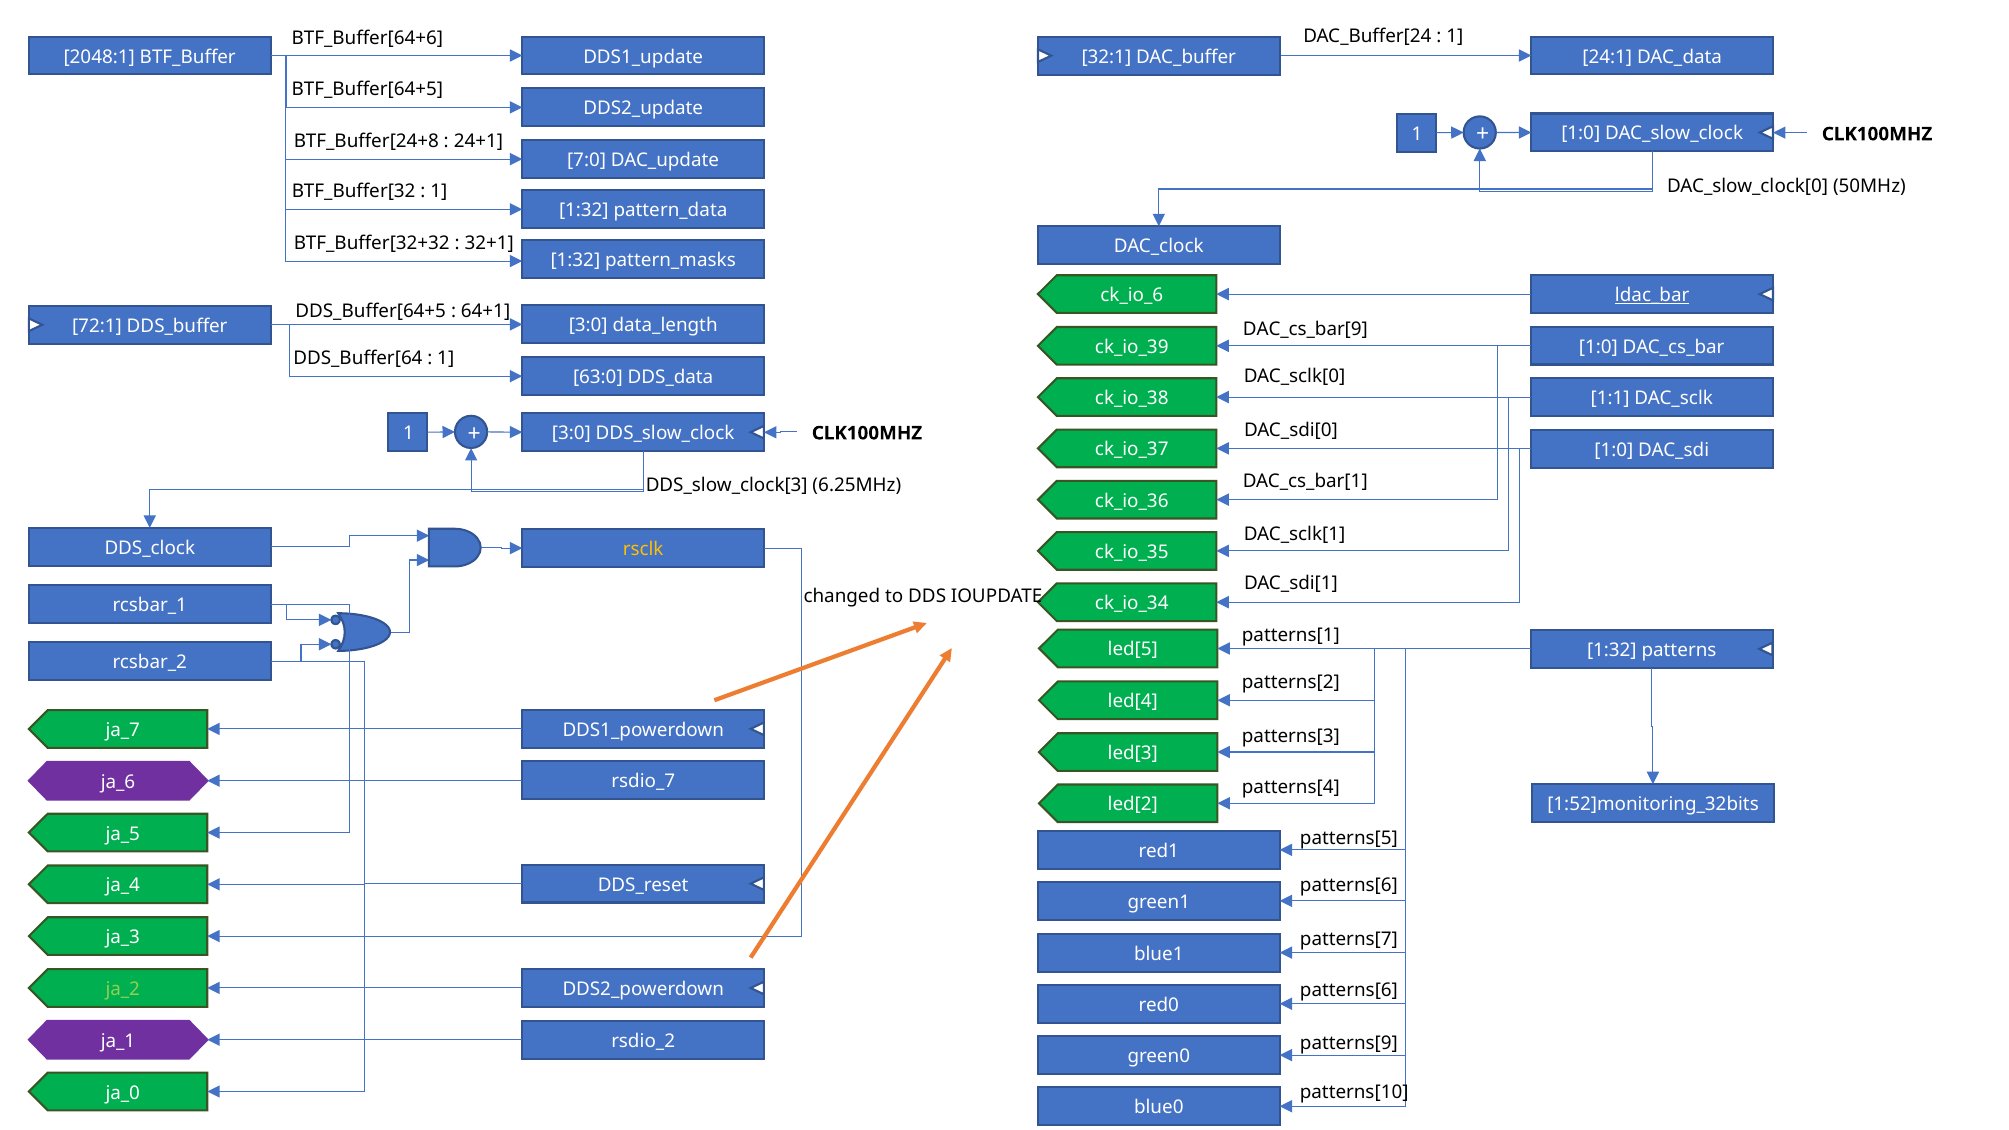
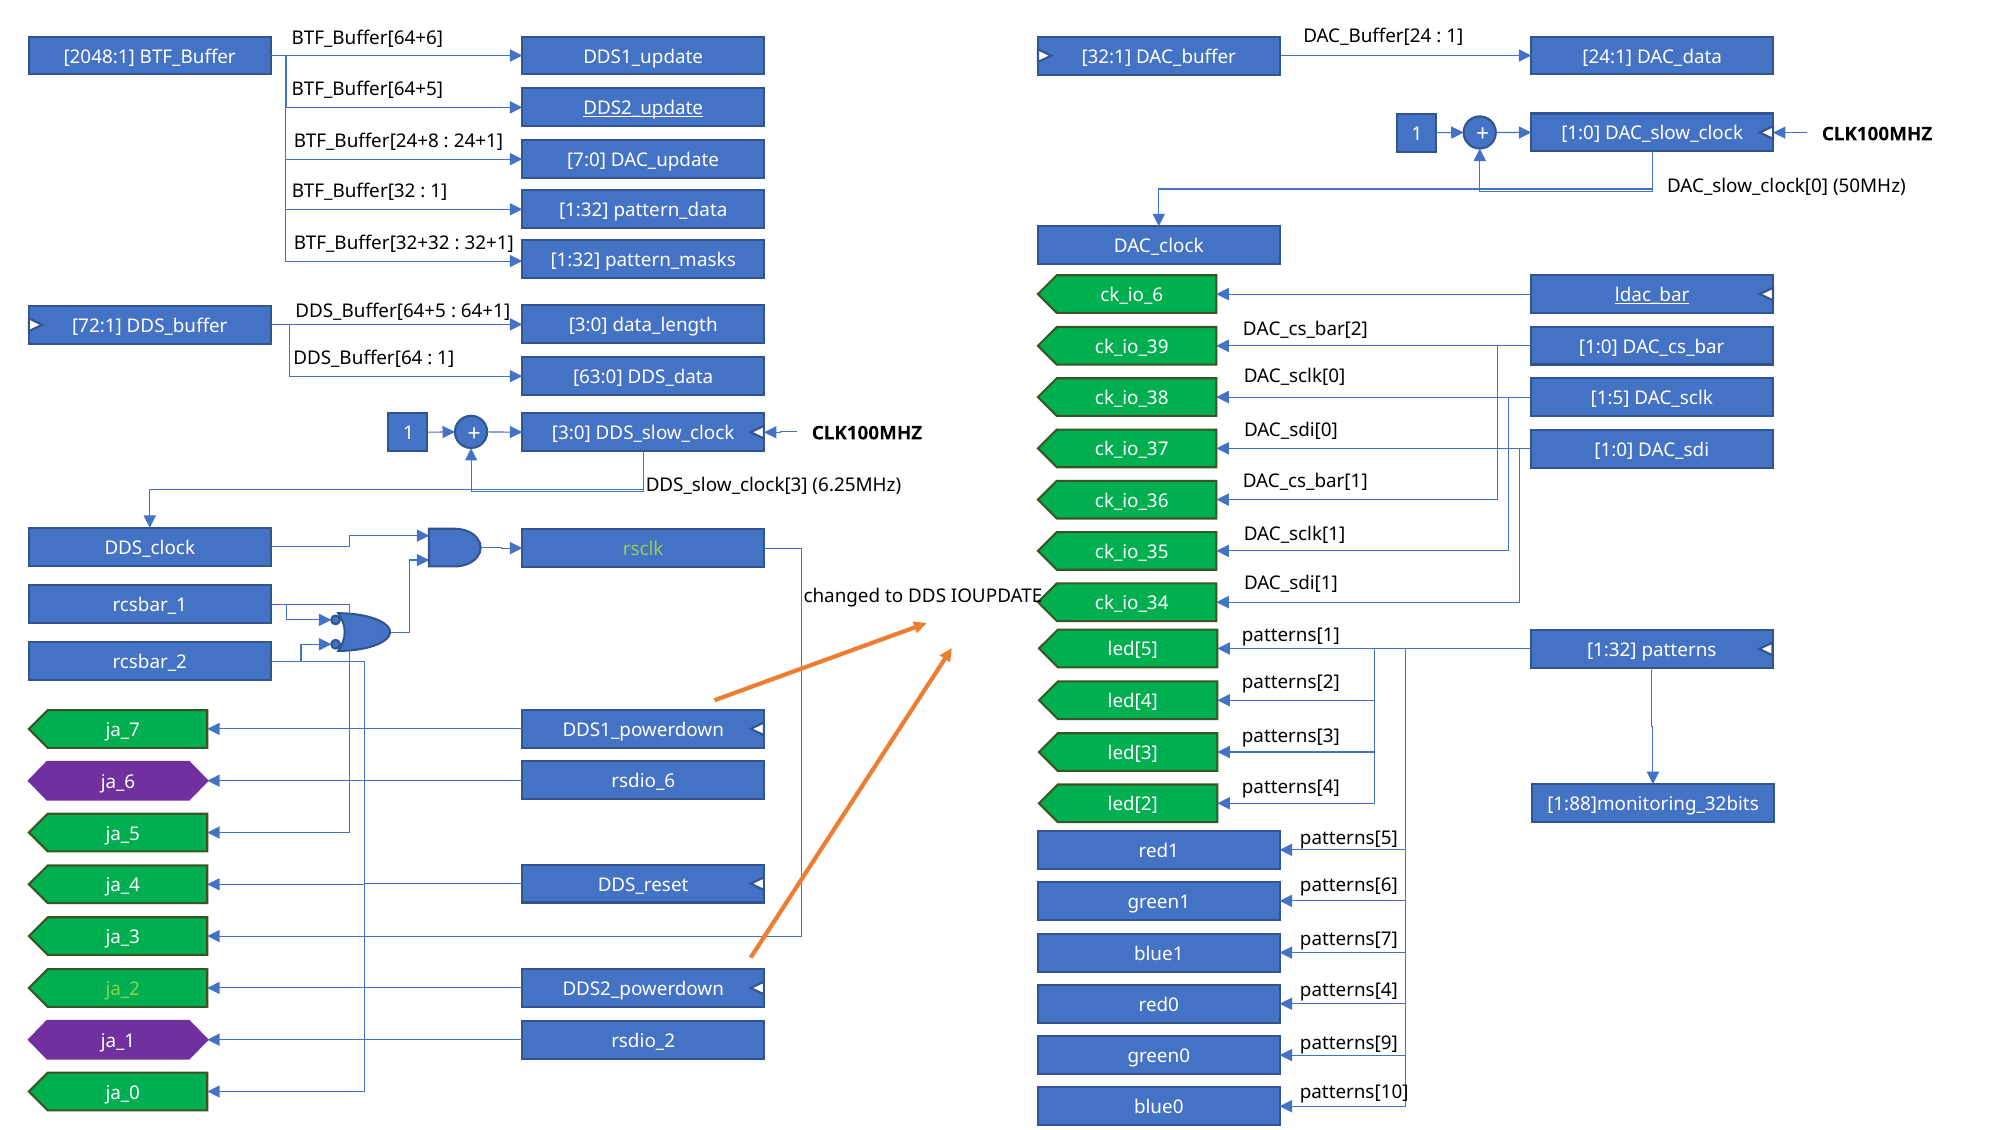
DDS2_update underline: none -> present (643, 109)
DAC_cs_bar[9: DAC_cs_bar[9 -> DAC_cs_bar[2 (1305, 329)
1:1: 1:1 -> 1:5 (1610, 399)
rsclk colour: yellow -> light green (643, 549)
rsdio_7: rsdio_7 -> rsdio_6 (643, 782)
1:52]monitoring_32bits: 1:52]monitoring_32bits -> 1:88]monitoring_32bits (1653, 804)
patterns[6: patterns[6 -> patterns[4 (1349, 991)
